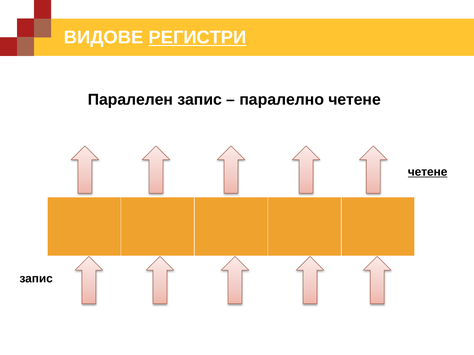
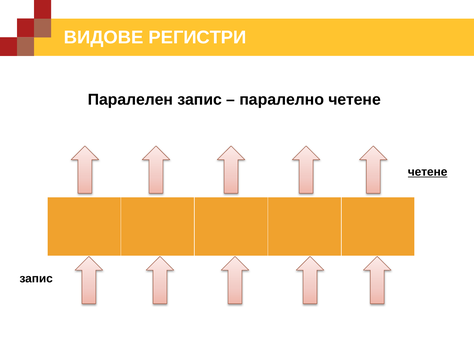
РЕГИСТРИ underline: present -> none (198, 38)
